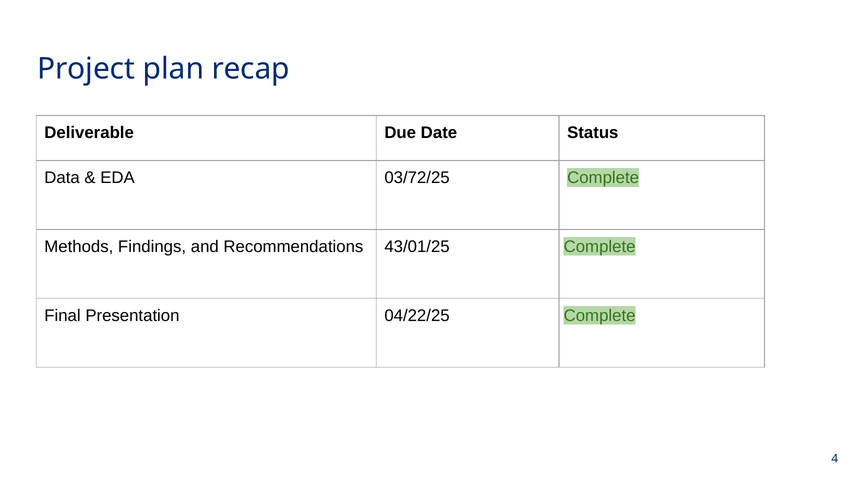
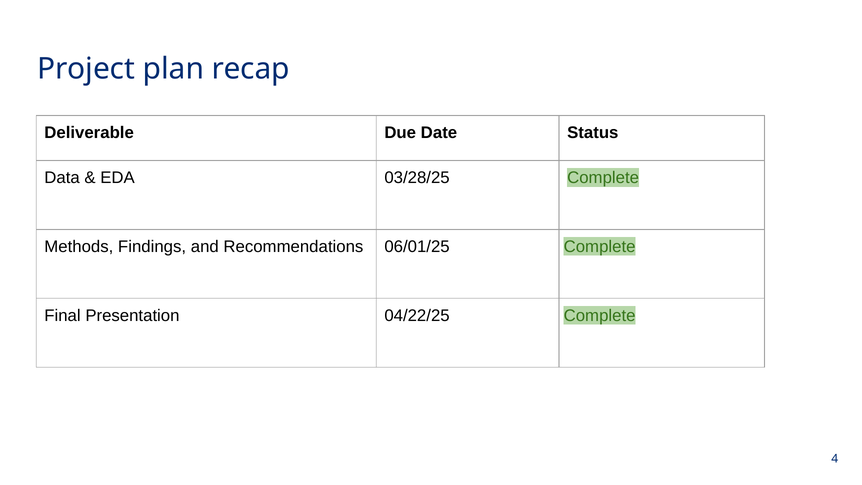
03/72/25: 03/72/25 -> 03/28/25 (417, 178)
43/01/25: 43/01/25 -> 06/01/25 (417, 247)
